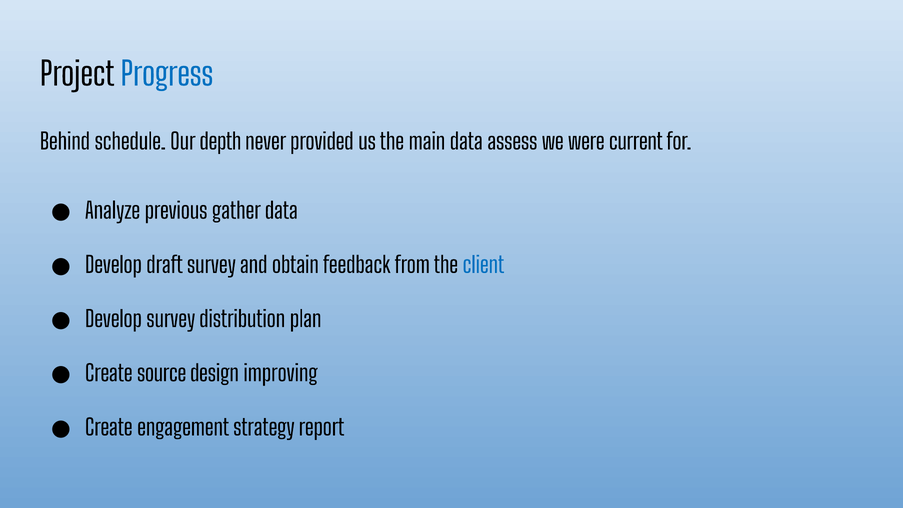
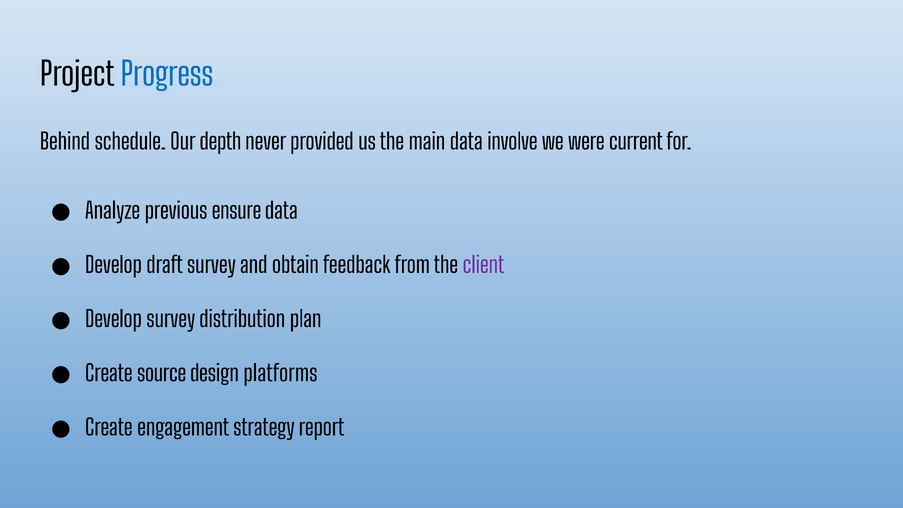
assess: assess -> involve (512, 142)
gather: gather -> ensure (236, 211)
client colour: blue -> purple (483, 265)
improving: improving -> platforms (280, 374)
